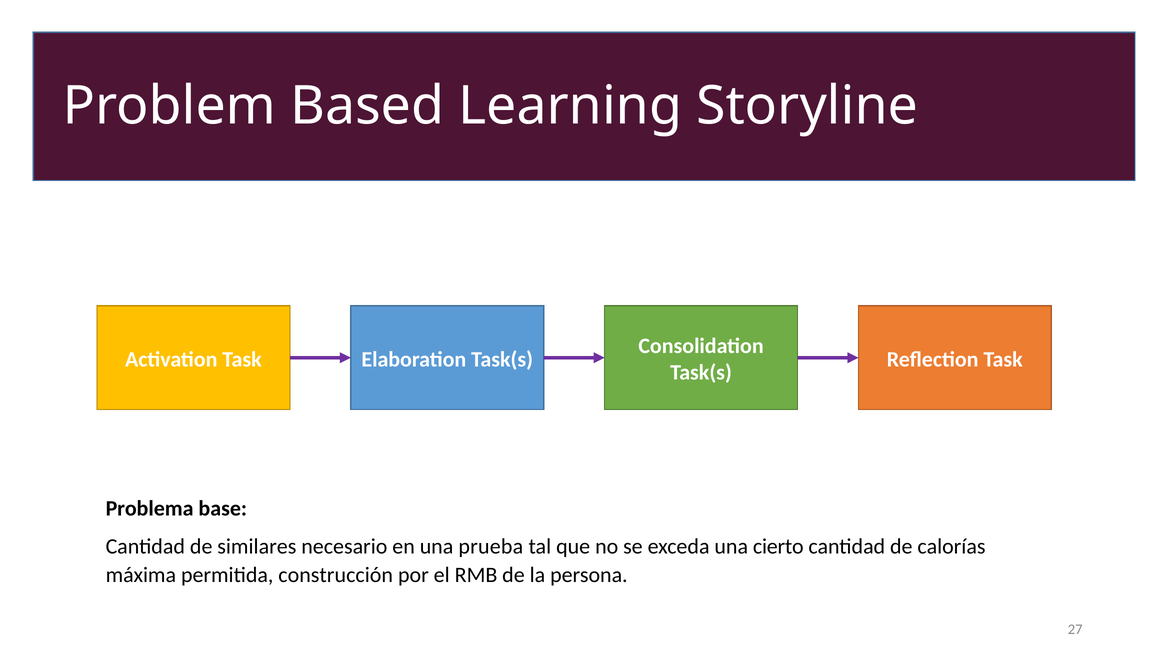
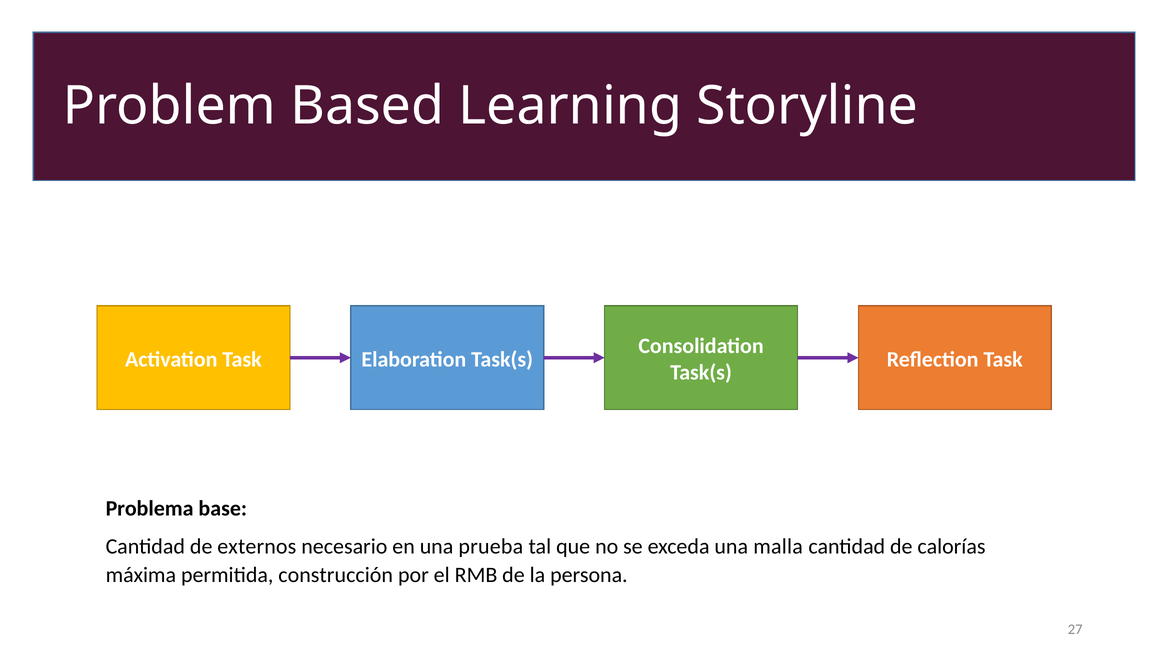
similares: similares -> externos (257, 547)
cierto: cierto -> malla (778, 547)
